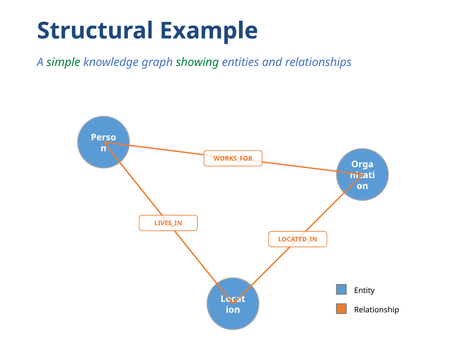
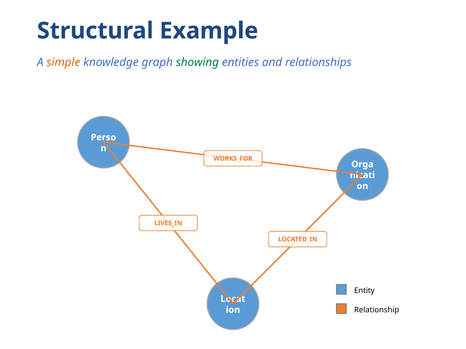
simple colour: green -> orange (63, 62)
